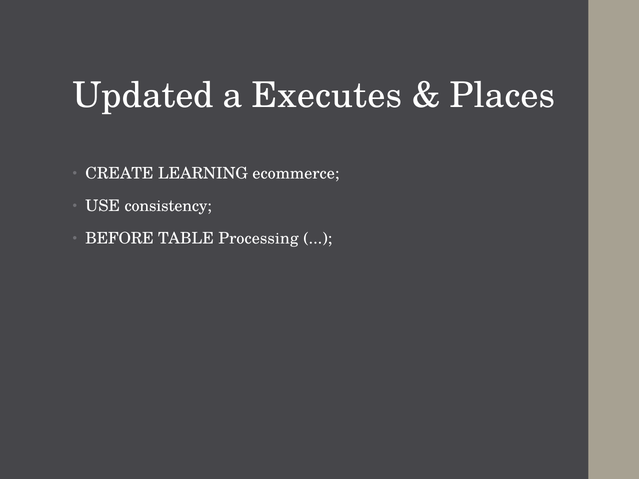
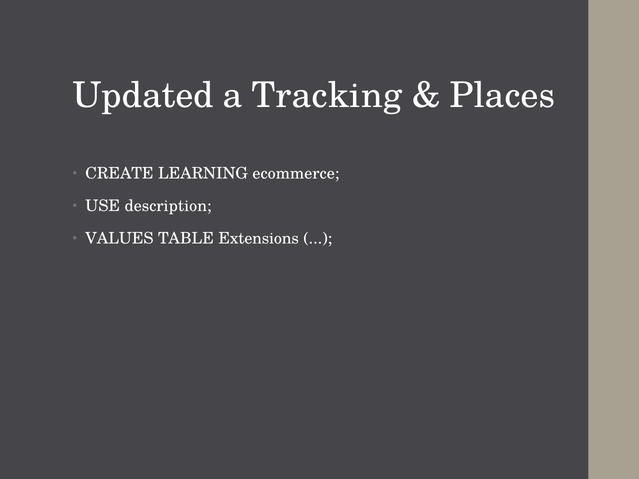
Executes: Executes -> Tracking (327, 96)
consistency: consistency -> description (168, 206)
BEFORE: BEFORE -> VALUES (119, 239)
Processing: Processing -> Extensions (259, 239)
